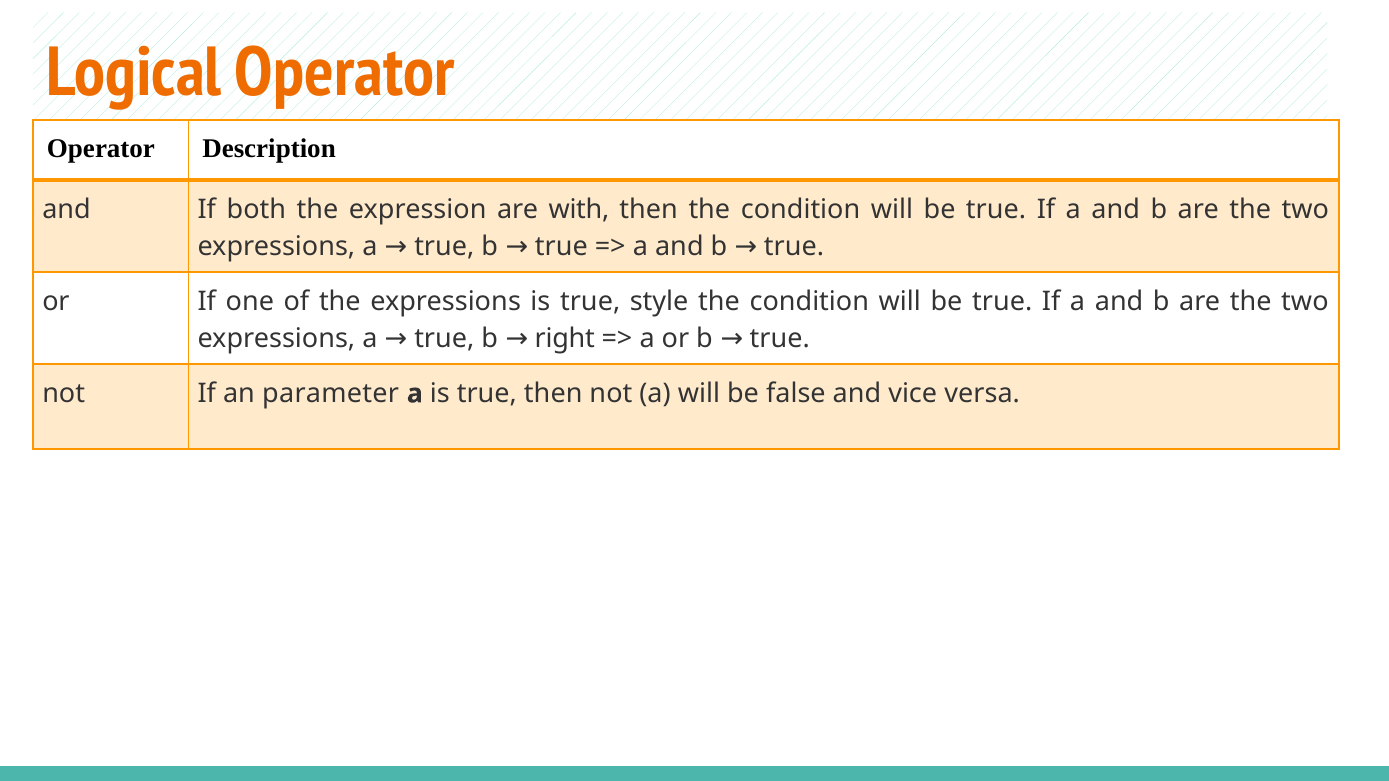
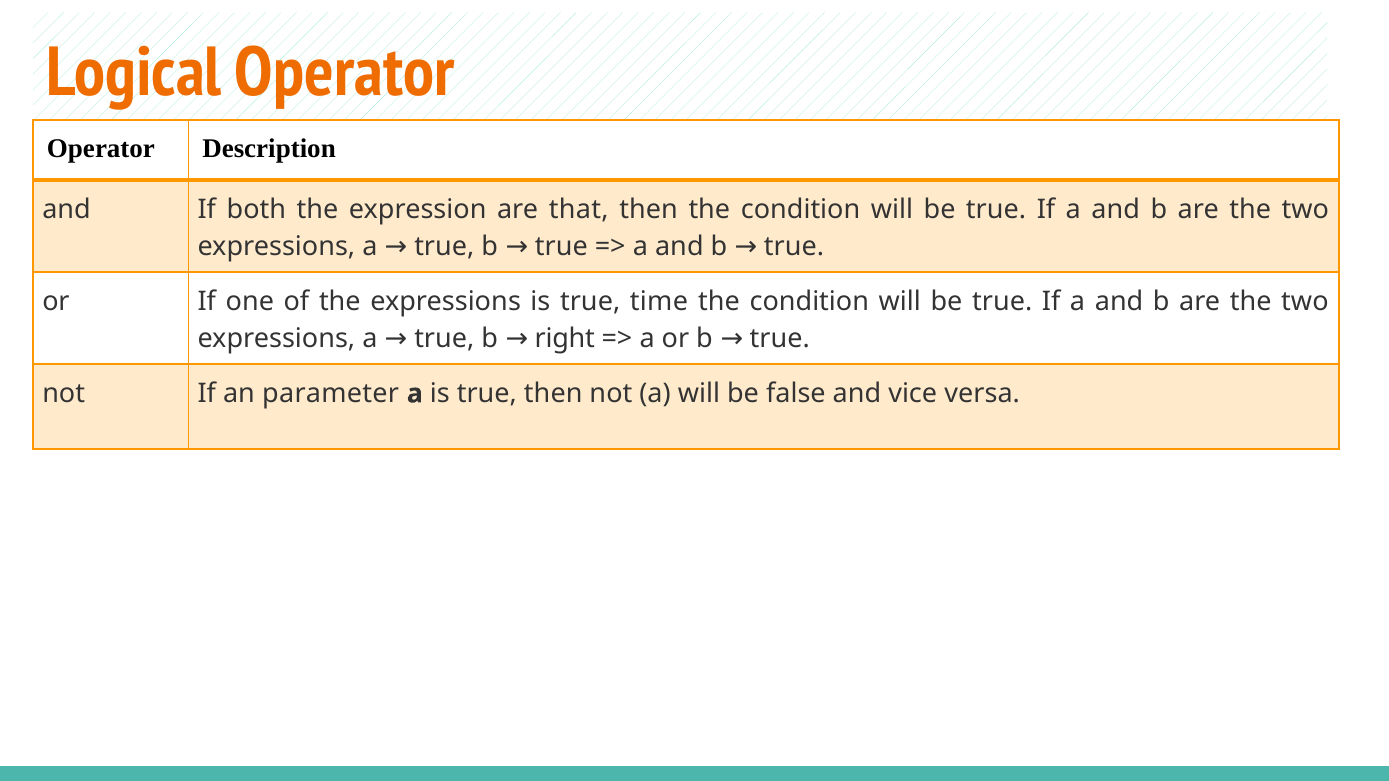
with: with -> that (579, 209)
style: style -> time (659, 302)
